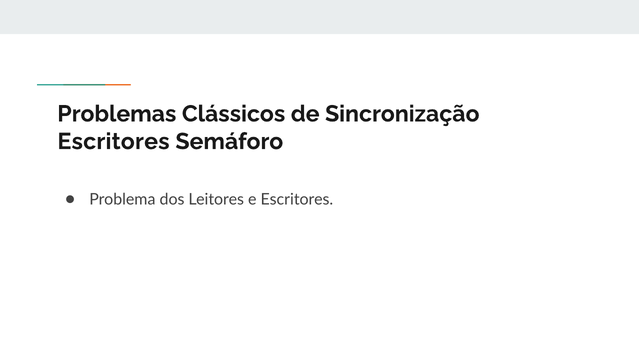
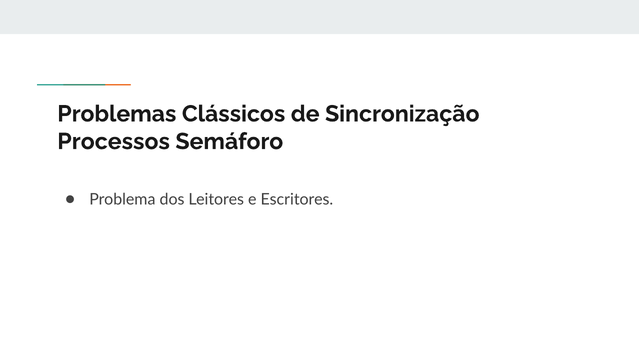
Escritores: Escritores -> Processos (114, 142)
